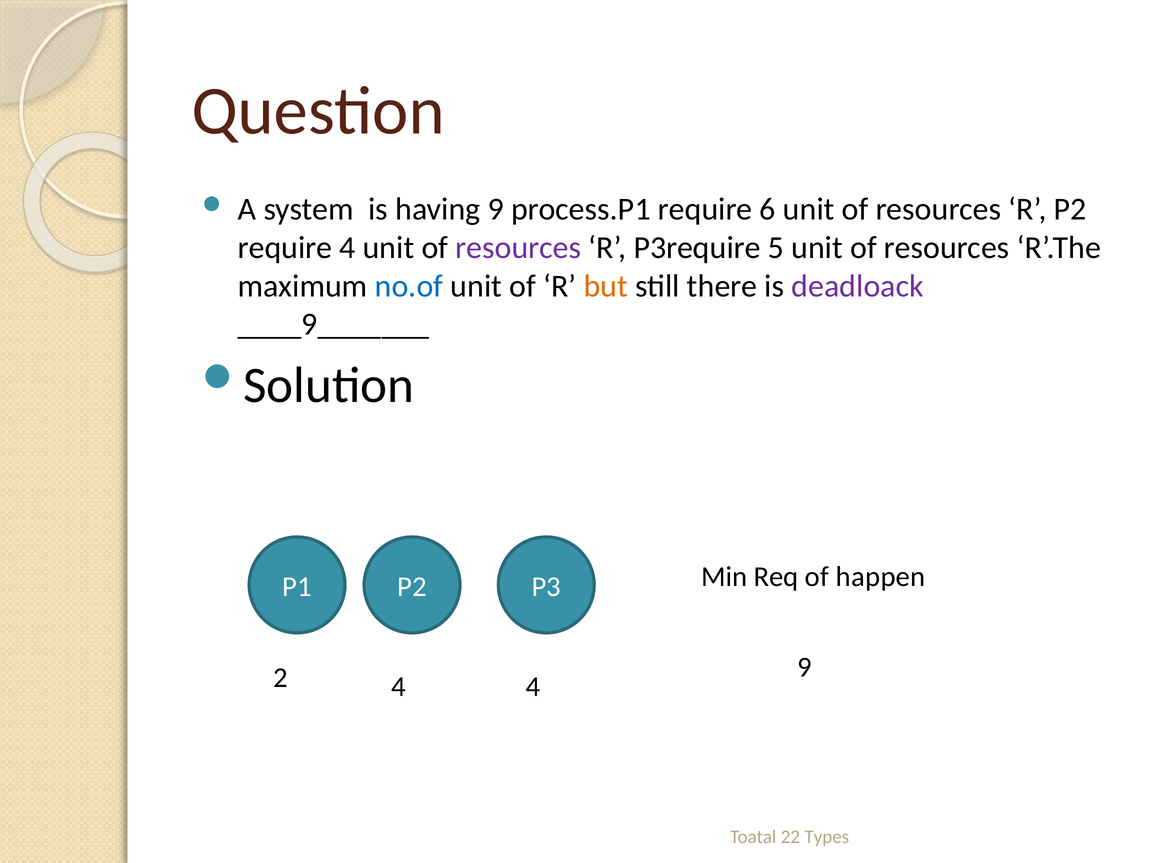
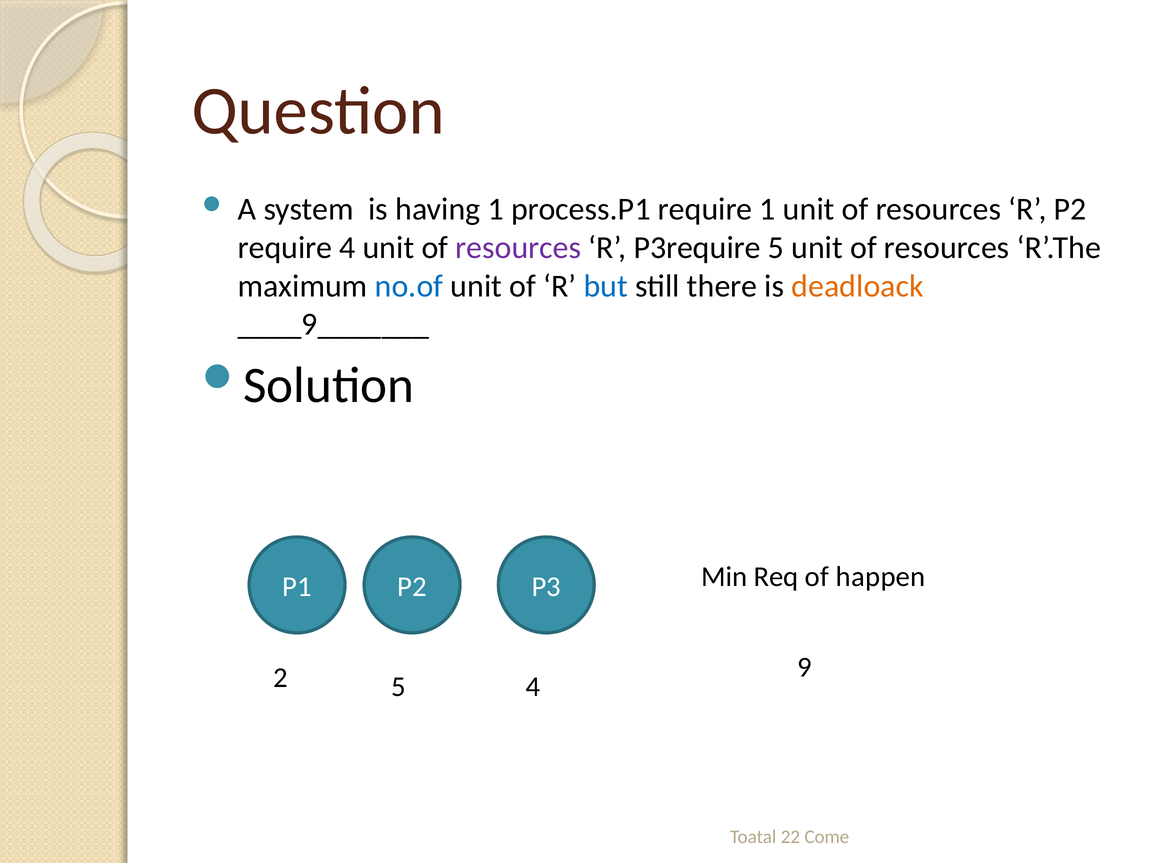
having 9: 9 -> 1 (496, 209)
require 6: 6 -> 1 (768, 209)
but colour: orange -> blue (606, 286)
deadloack colour: purple -> orange (858, 286)
2 4: 4 -> 5 (399, 686)
Types: Types -> Come (827, 837)
